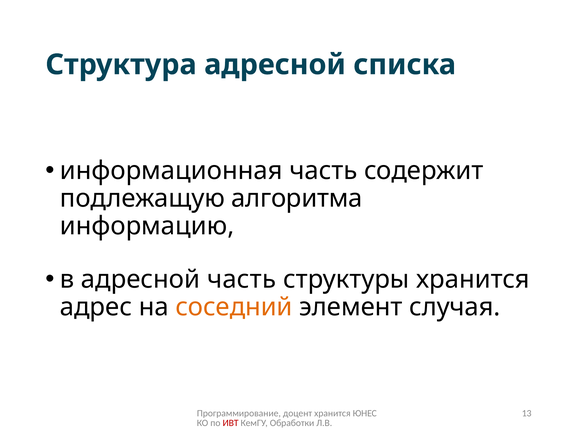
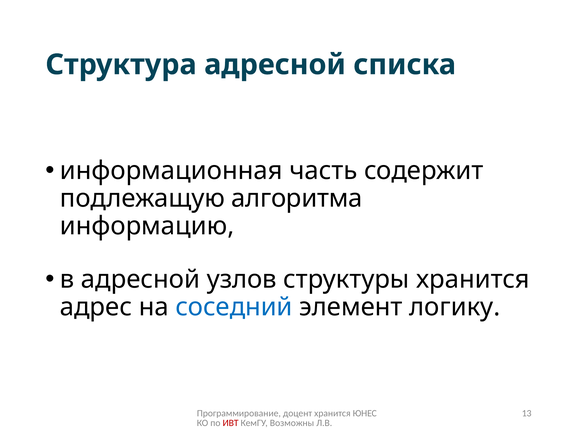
адресной часть: часть -> узлов (242, 279)
соседний colour: orange -> blue (234, 307)
случая: случая -> логику (455, 307)
Обработки: Обработки -> Возможны (292, 423)
